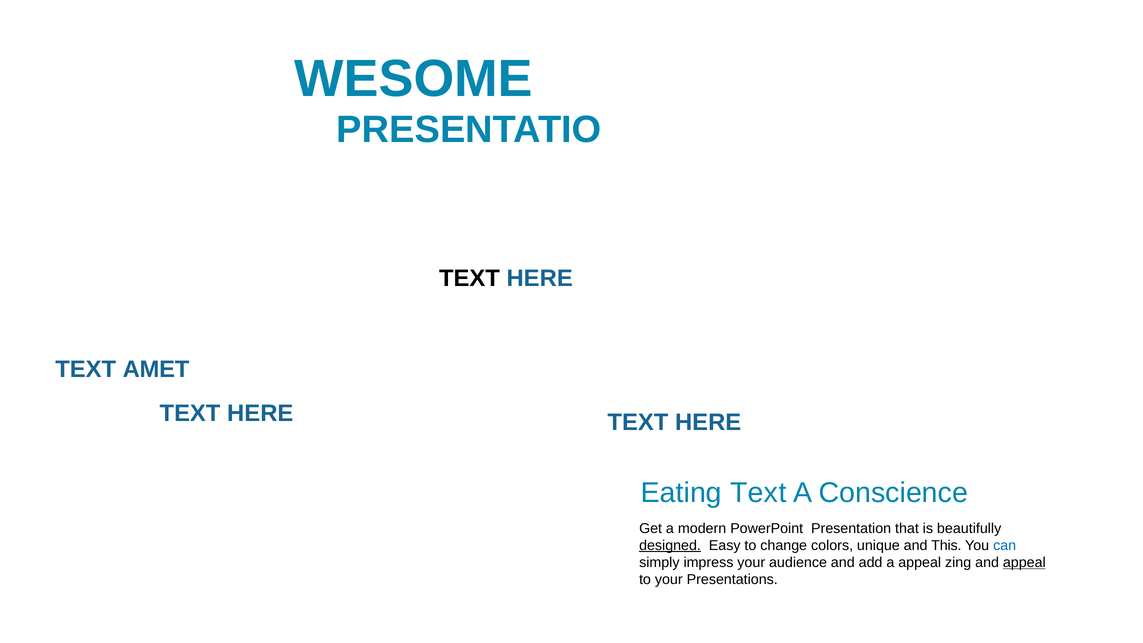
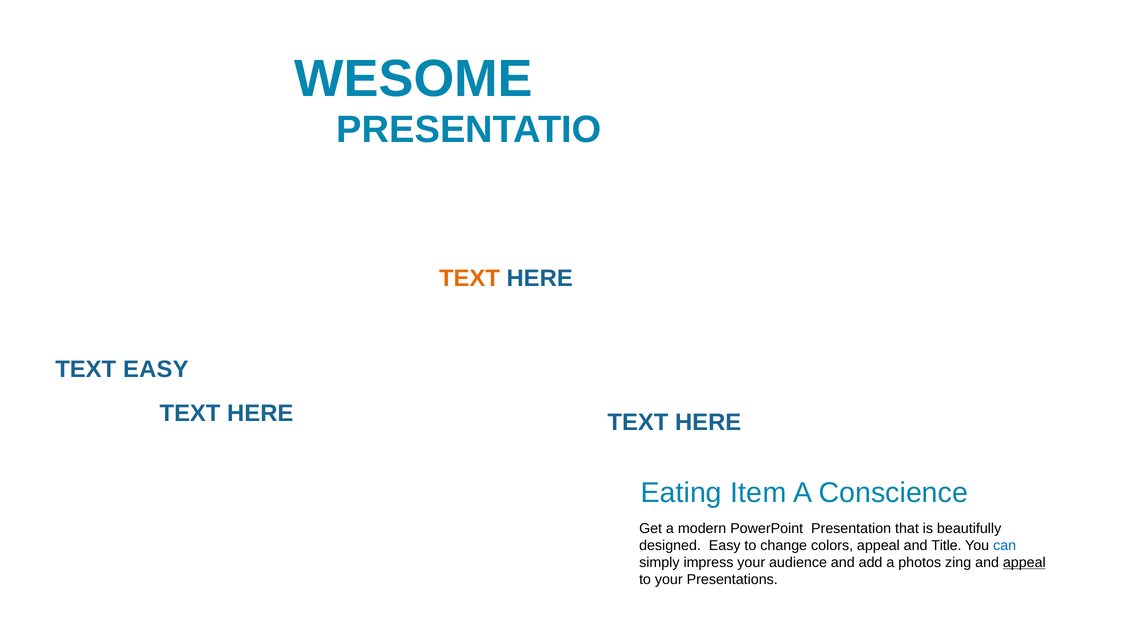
TEXT colour: black -> orange (469, 278)
TEXT AMET: AMET -> EASY (156, 370)
Eating Text: Text -> Item (758, 493)
designed underline: present -> none (670, 545)
colors unique: unique -> appeal (878, 545)
This: This -> Title (946, 545)
a appeal: appeal -> photos (920, 563)
